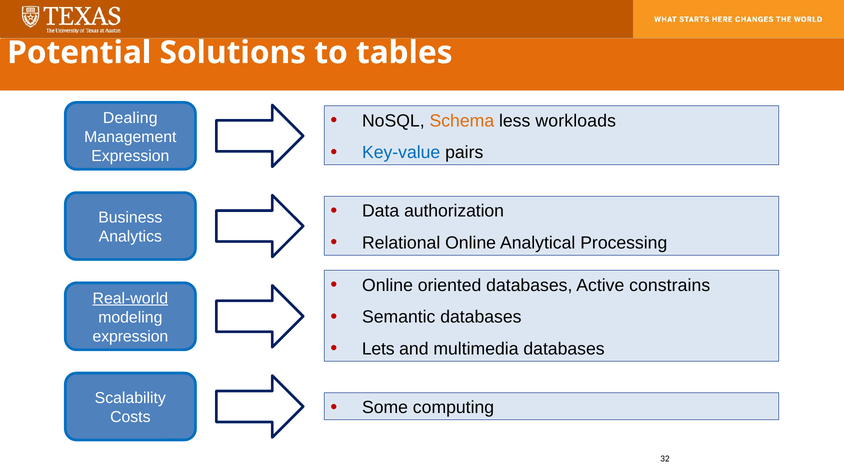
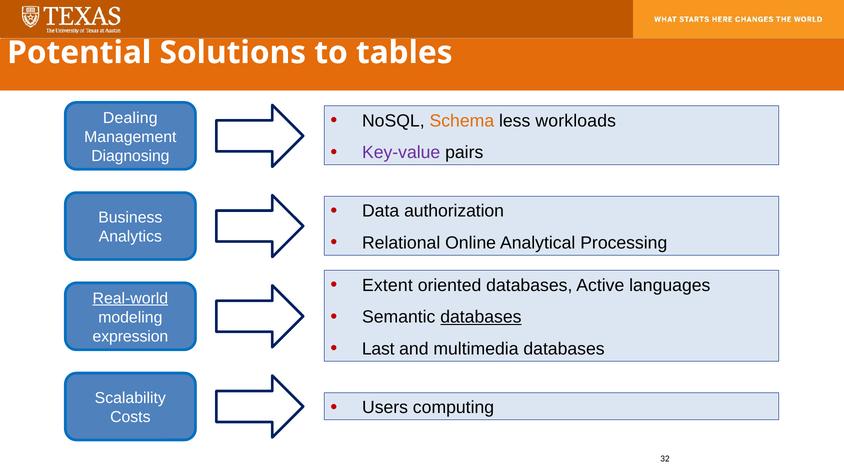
Key-value colour: blue -> purple (401, 152)
Expression: Expression -> Diagnosing (130, 156)
Online: Online -> Extent (387, 285)
constrains: constrains -> languages (670, 285)
databases underline: none -> present (481, 317)
Lets: Lets -> Last (378, 349)
Some: Some -> Users (385, 407)
